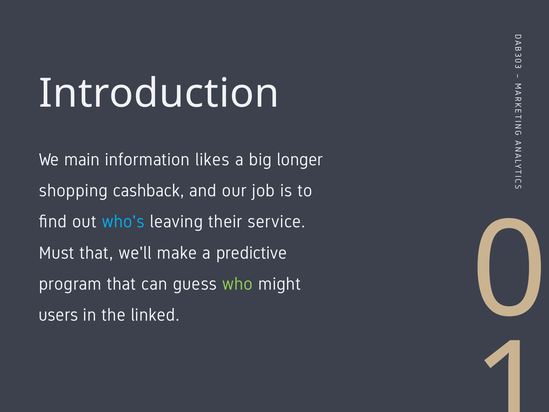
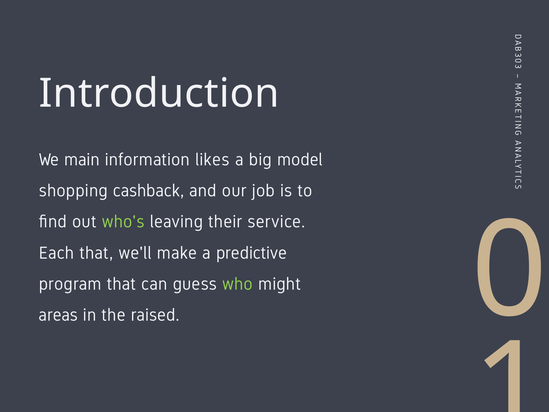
longer: longer -> model (300, 160)
who's colour: light blue -> light green (123, 222)
Must: Must -> Each (57, 253)
users: users -> areas (58, 315)
linked: linked -> raised (155, 315)
